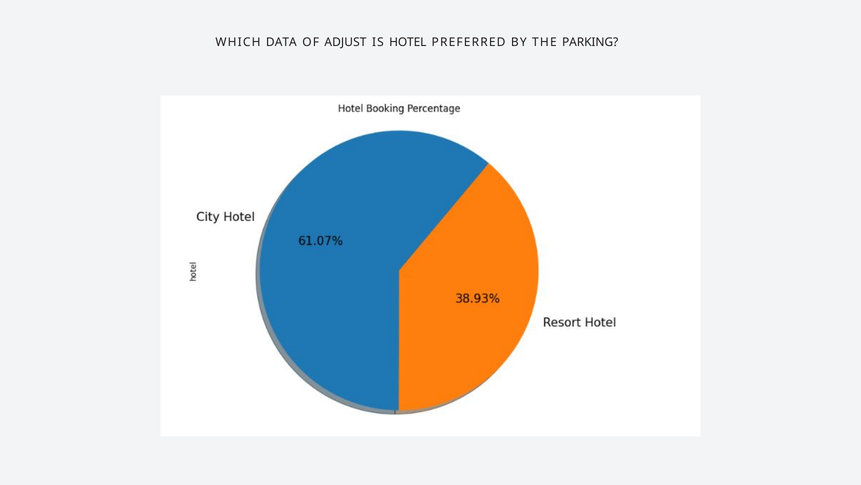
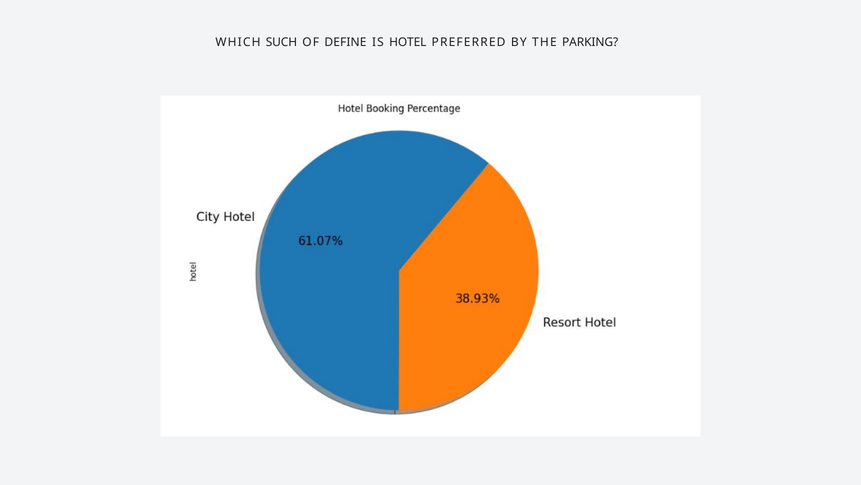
DATA: DATA -> SUCH (281, 42)
ADJUST: ADJUST -> DEFINE (345, 42)
